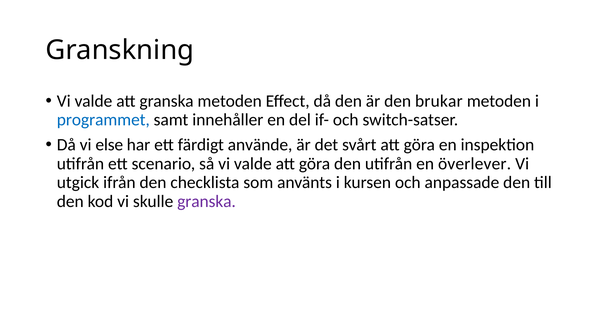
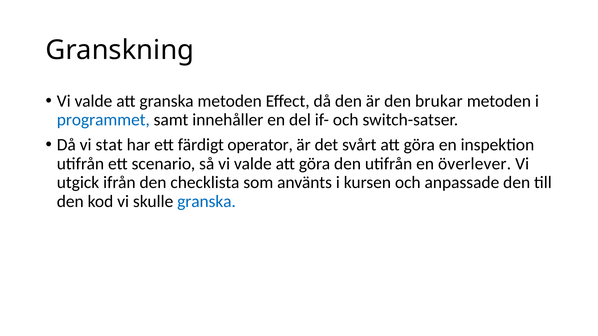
else: else -> stat (109, 145)
använde: använde -> operator (260, 145)
granska colour: purple -> blue (207, 202)
